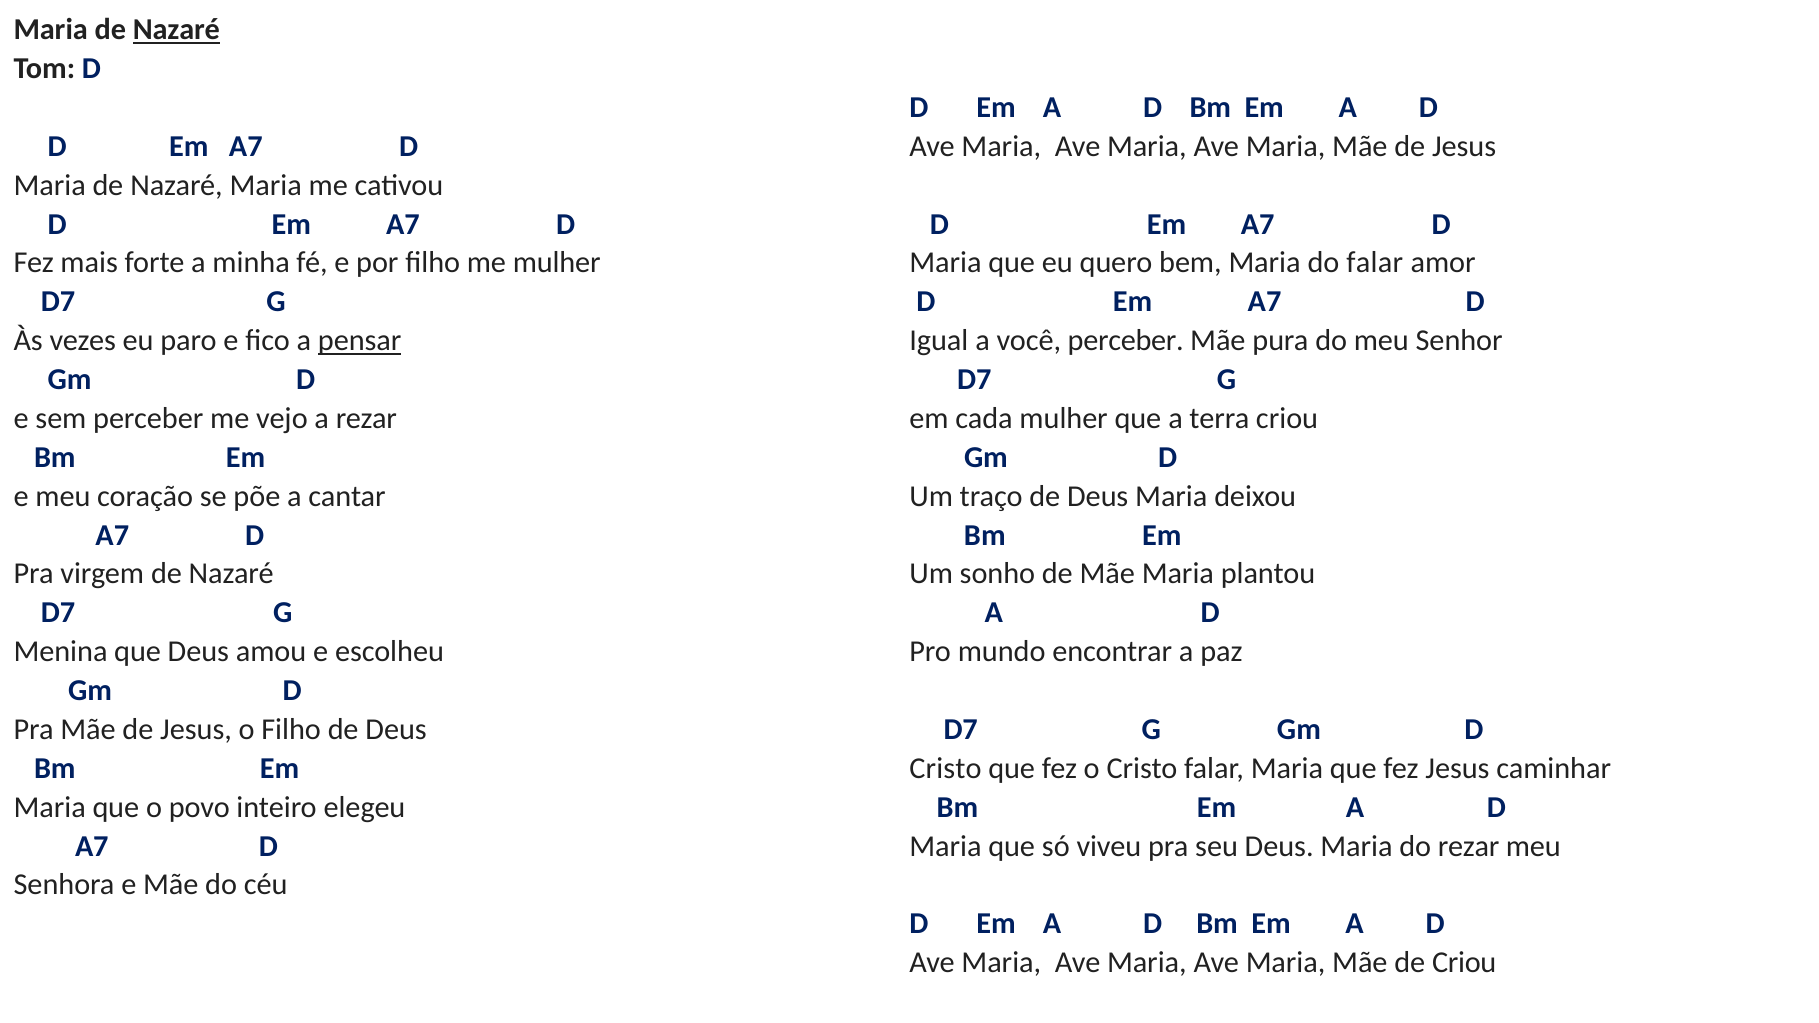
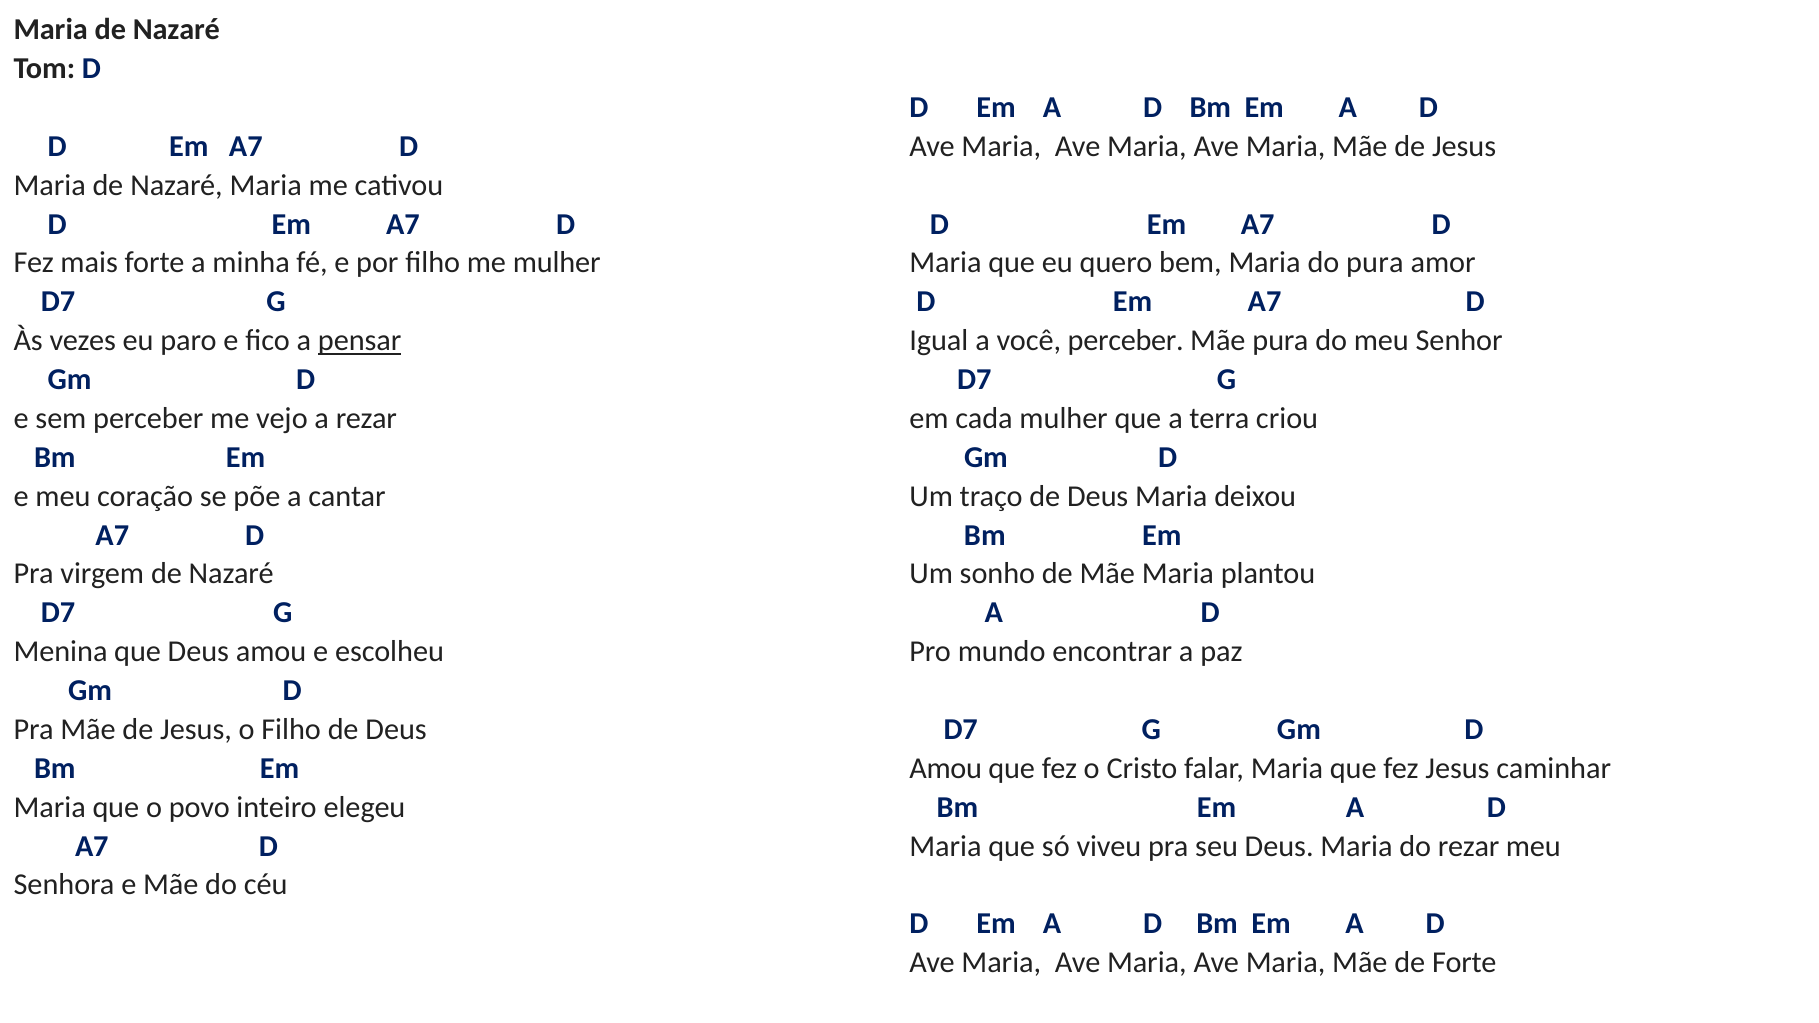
Nazaré underline: present -> none (176, 30)
do falar: falar -> pura (1375, 263)
Cristo: Cristo -> Amou (946, 768)
de Criou: Criou -> Forte (1464, 963)
